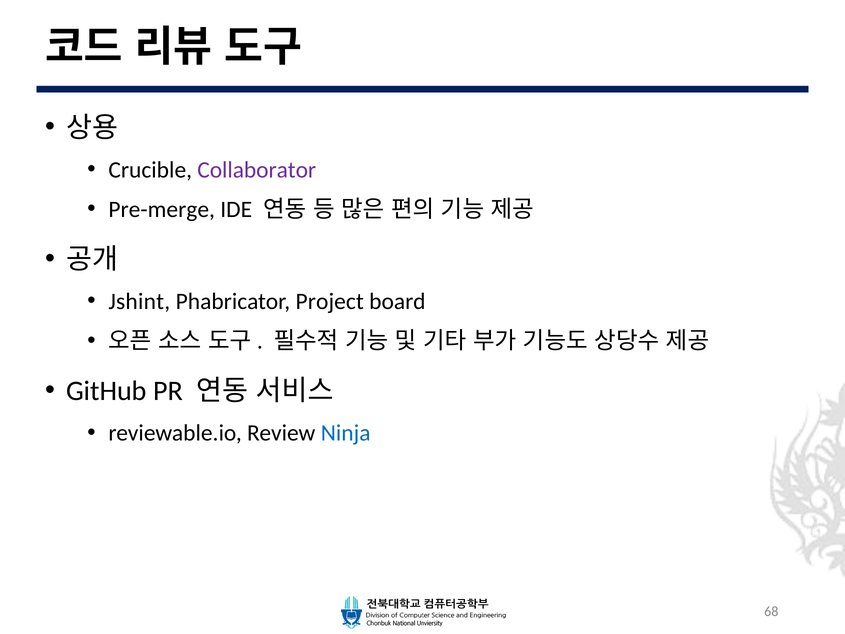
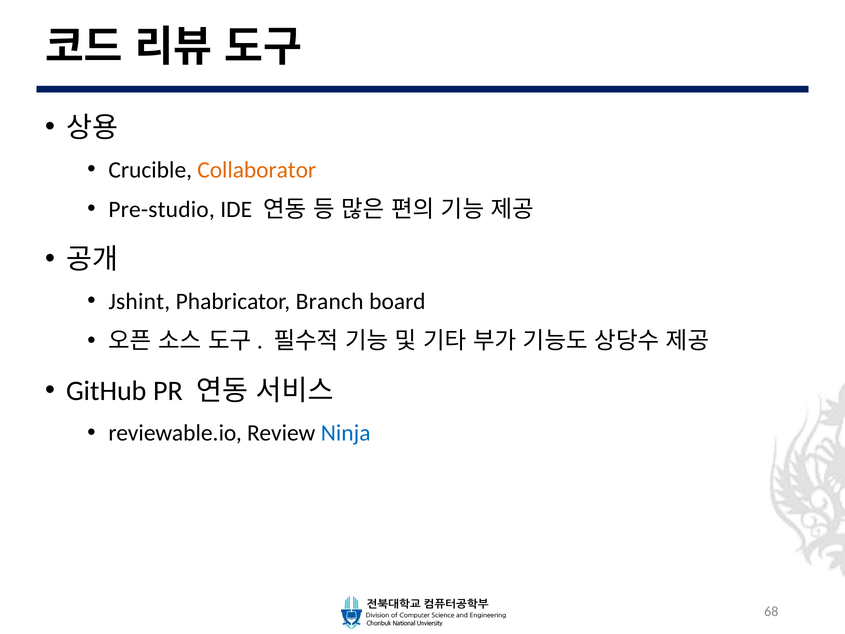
Collaborator colour: purple -> orange (257, 170)
Pre-merge: Pre-merge -> Pre-studio (162, 209)
Project: Project -> Branch (330, 301)
